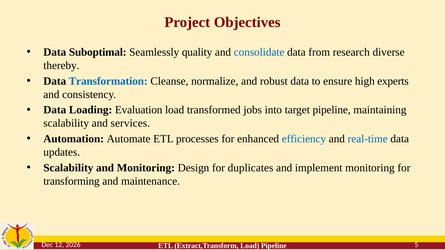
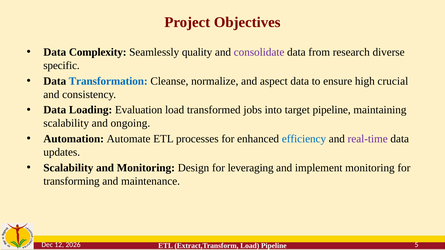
Suboptimal: Suboptimal -> Complexity (98, 52)
consolidate colour: blue -> purple (259, 52)
thereby: thereby -> specific (61, 66)
robust: robust -> aspect (274, 81)
experts: experts -> crucial (393, 81)
services: services -> ongoing (130, 123)
real-time colour: blue -> purple (368, 139)
duplicates: duplicates -> leveraging (251, 168)
